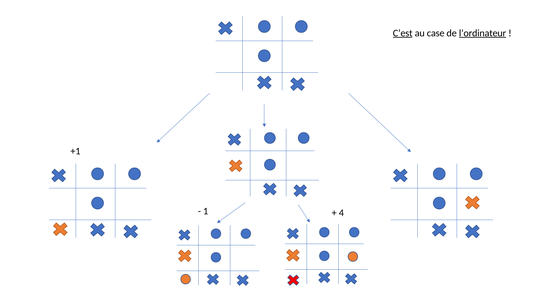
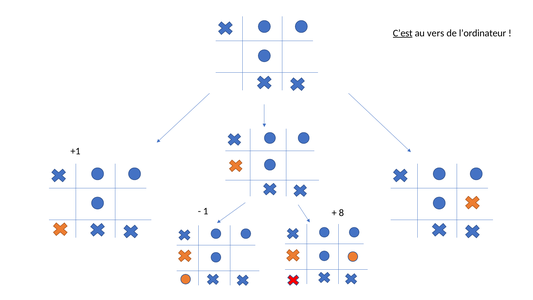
case: case -> vers (436, 33)
l’ordinateur underline: present -> none (483, 33)
4: 4 -> 8 (341, 213)
